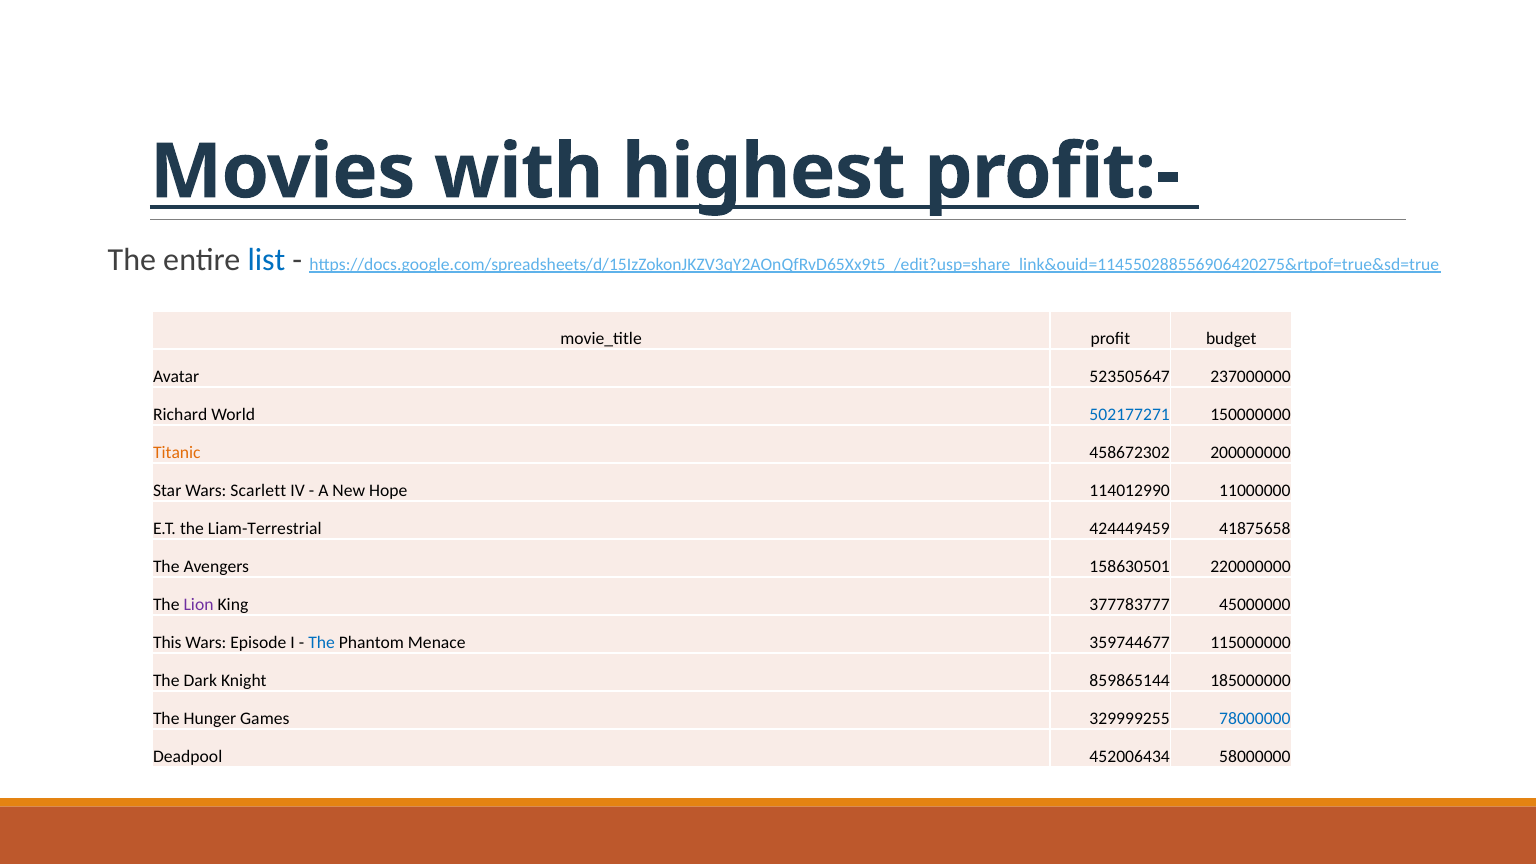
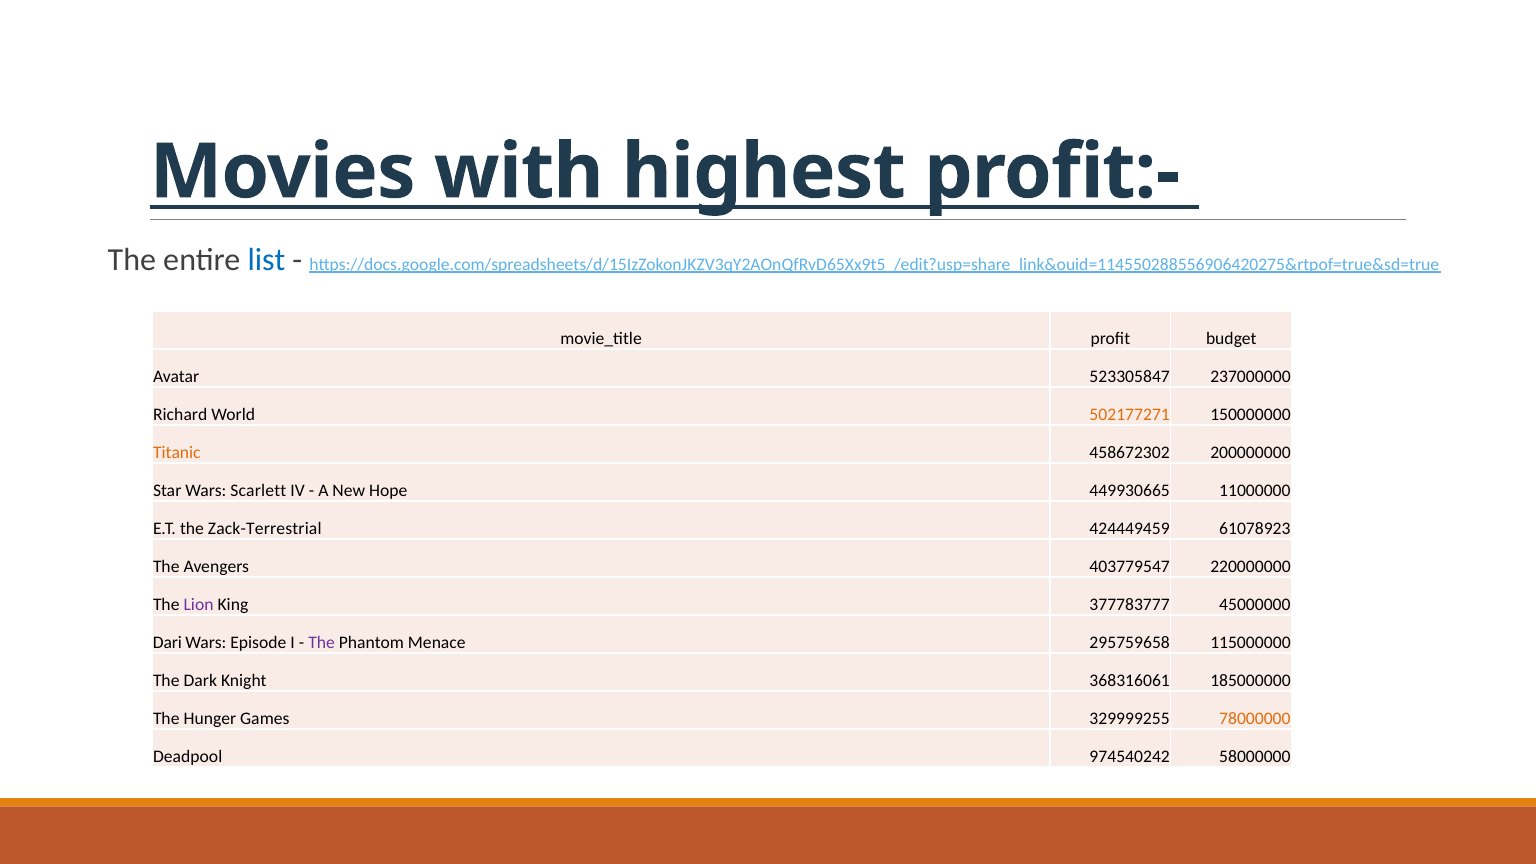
523505647: 523505647 -> 523305847 (1130, 376)
502177271 colour: blue -> orange (1130, 414)
114012990: 114012990 -> 449930665 (1130, 490)
Liam-Terrestrial: Liam-Terrestrial -> Zack-Terrestrial (265, 528)
41875658: 41875658 -> 61078923 (1255, 528)
158630501: 158630501 -> 403779547 (1130, 566)
This: This -> Dari (167, 642)
The colour: blue -> purple (322, 642)
359744677: 359744677 -> 295759658 (1130, 642)
859865144: 859865144 -> 368316061 (1130, 680)
78000000 colour: blue -> orange (1255, 718)
452006434: 452006434 -> 974540242 (1130, 756)
